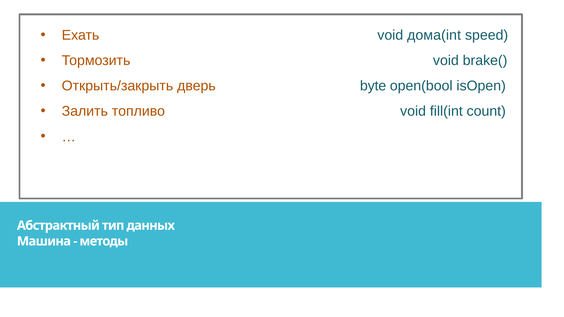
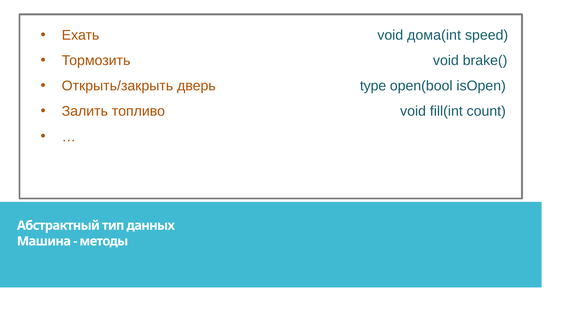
byte: byte -> type (373, 86)
